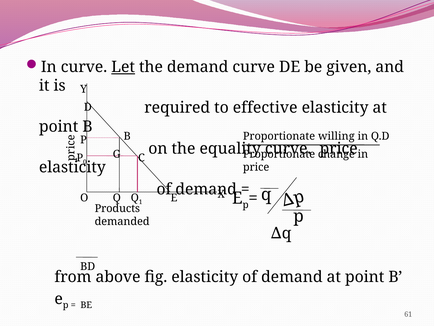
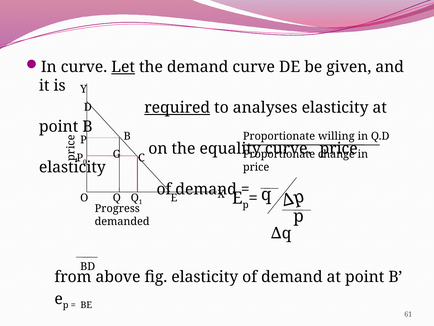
required underline: none -> present (177, 108)
effective: effective -> analyses (265, 108)
Products: Products -> Progress (117, 208)
